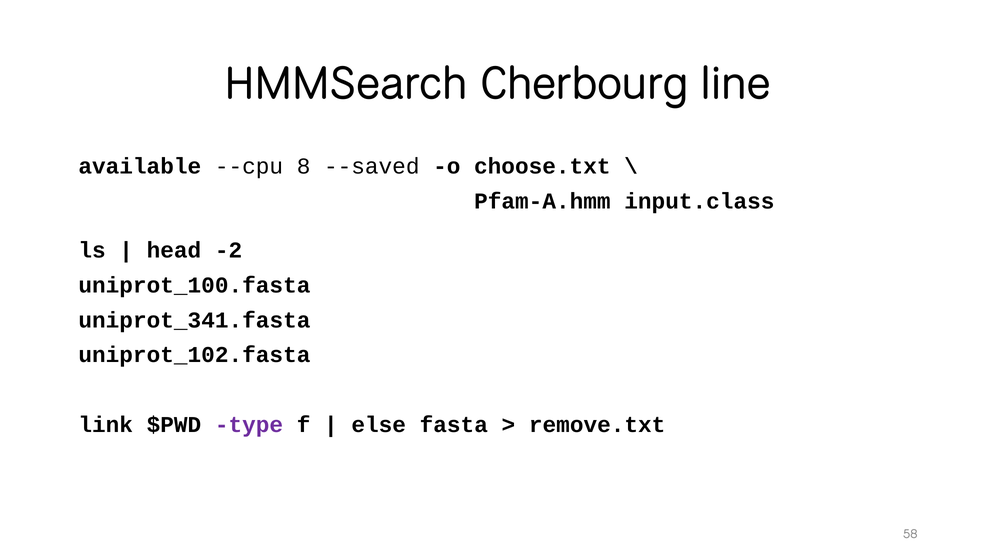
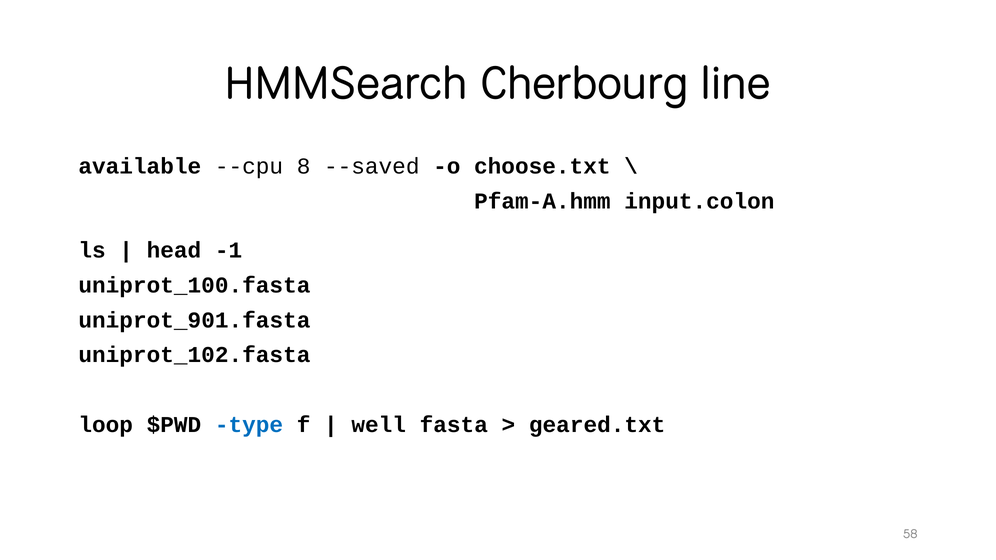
input.class: input.class -> input.colon (699, 201)
-2: -2 -> -1 (229, 250)
uniprot_341.fasta: uniprot_341.fasta -> uniprot_901.fasta (194, 320)
link: link -> loop (106, 425)
type colour: purple -> blue (249, 425)
else: else -> well (379, 425)
remove.txt: remove.txt -> geared.txt (597, 425)
